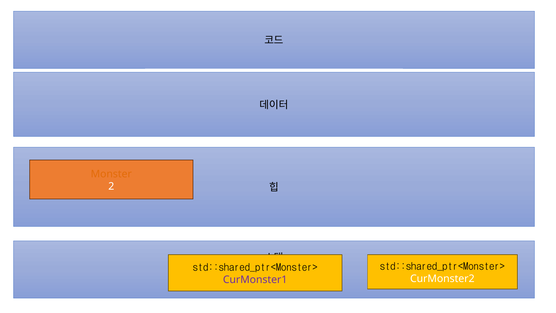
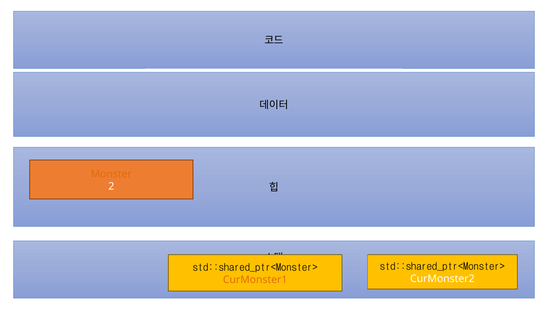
CurMonster1 colour: purple -> orange (255, 280)
